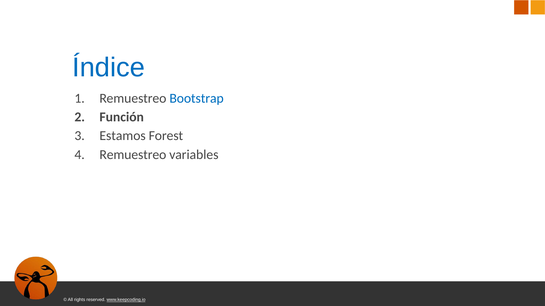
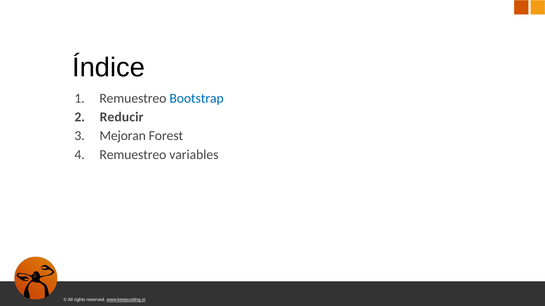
Índice colour: blue -> black (109, 68)
Función: Función -> Reducir (122, 117)
Estamos: Estamos -> Mejoran (123, 136)
